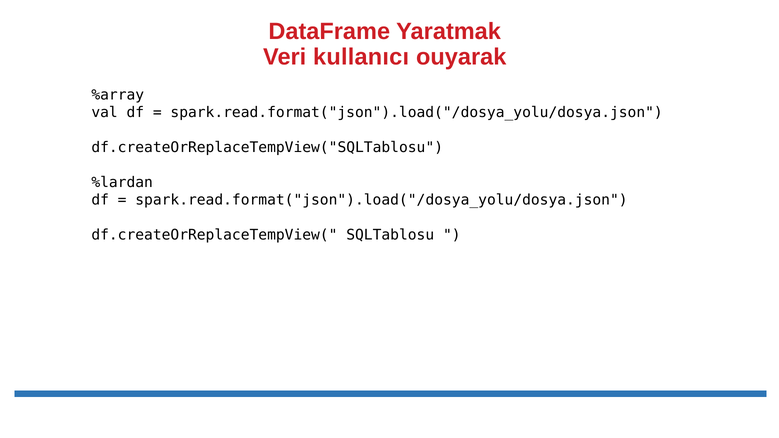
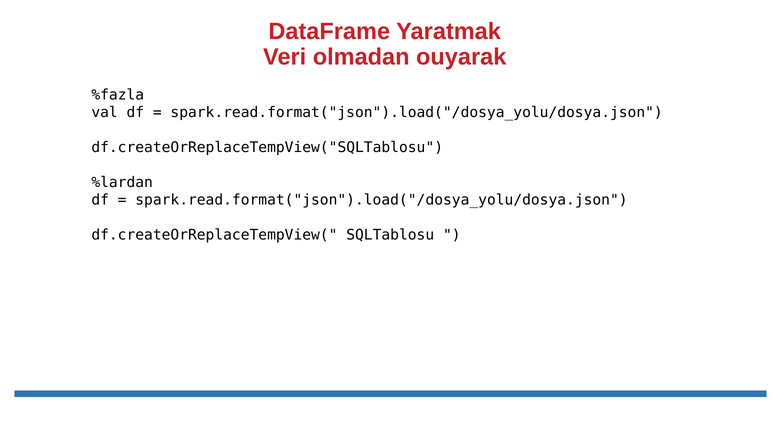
kullanıcı: kullanıcı -> olmadan (361, 57)
%array: %array -> %fazla (118, 95)
